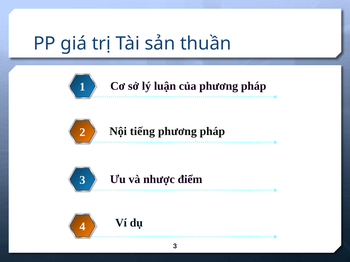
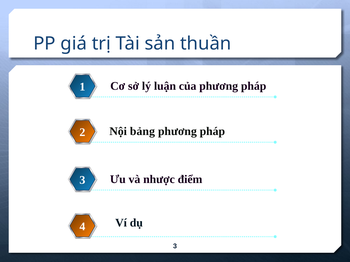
tiếng: tiếng -> bảng (142, 132)
